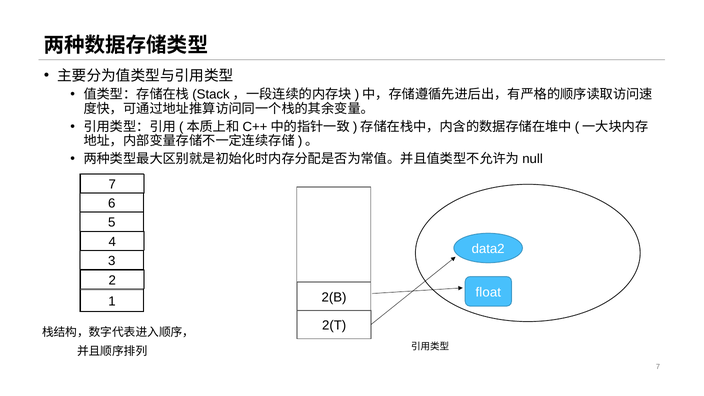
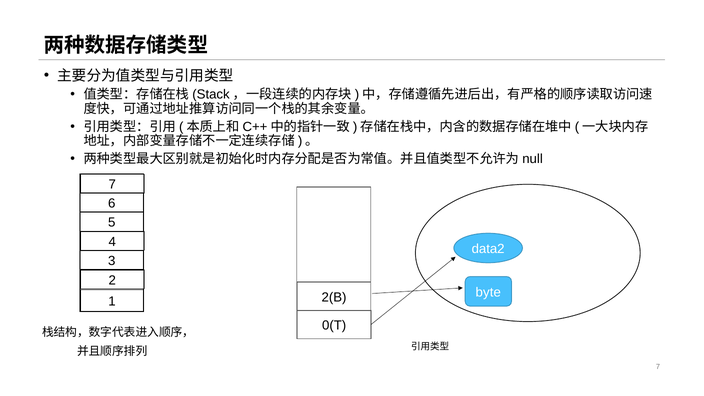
float: float -> byte (488, 292)
2(T: 2(T -> 0(T (334, 325)
